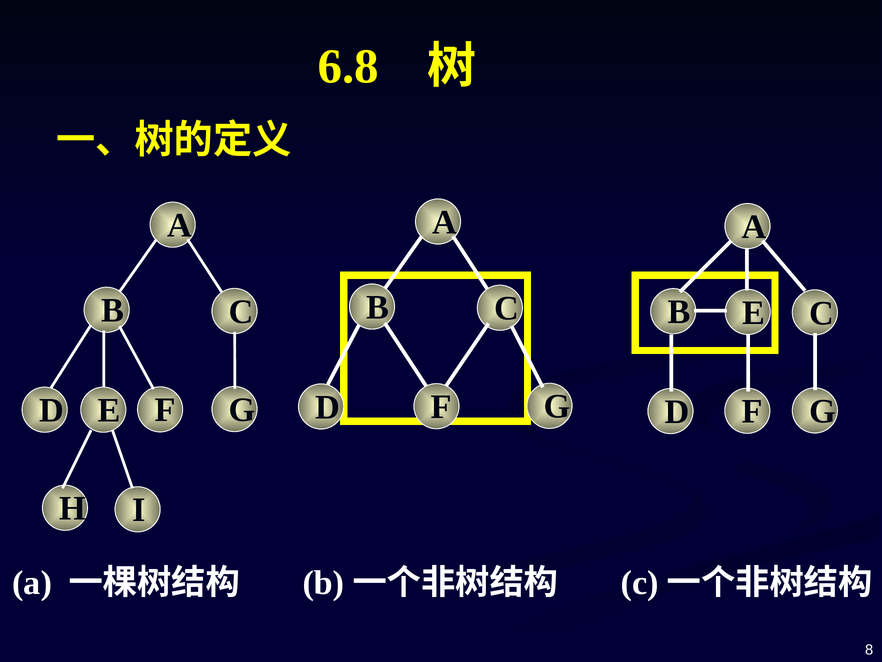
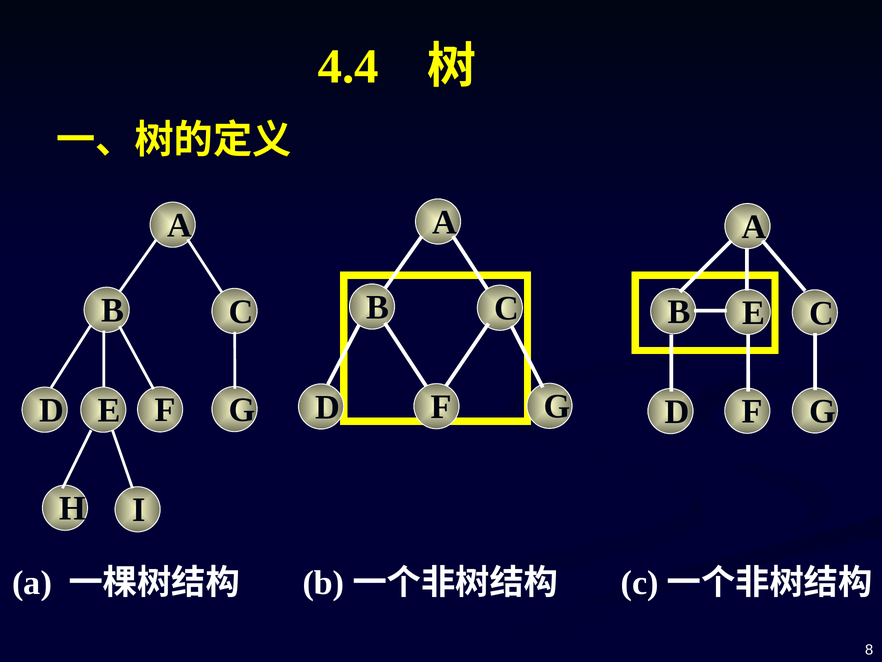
6.8: 6.8 -> 4.4 (348, 67)
